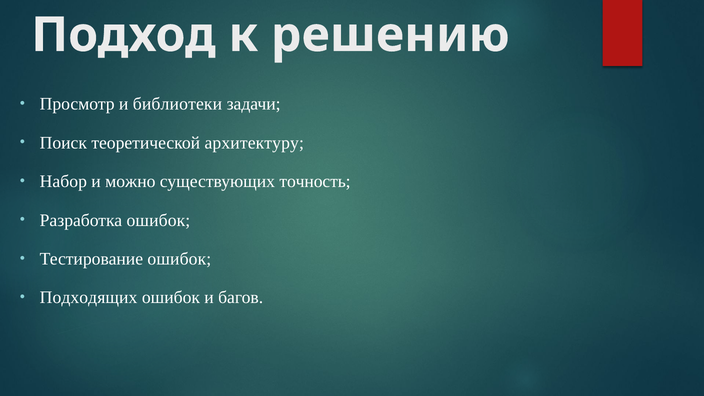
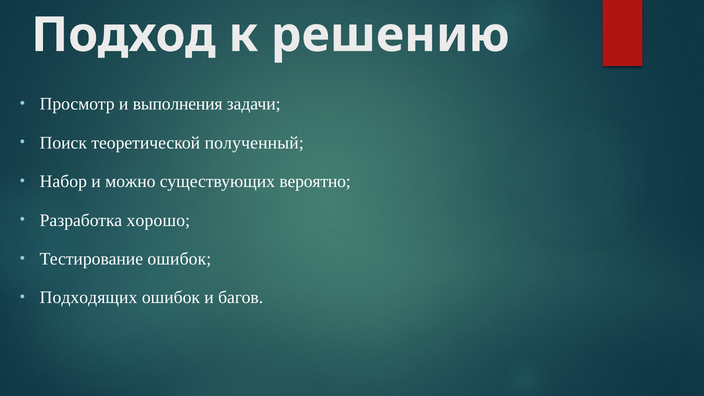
библиотеки: библиотеки -> выполнения (178, 104)
архитектуру: архитектуру -> полученный (254, 143)
точность: точность -> вероятно (315, 181)
Разработка ошибок: ошибок -> хорошо (158, 220)
